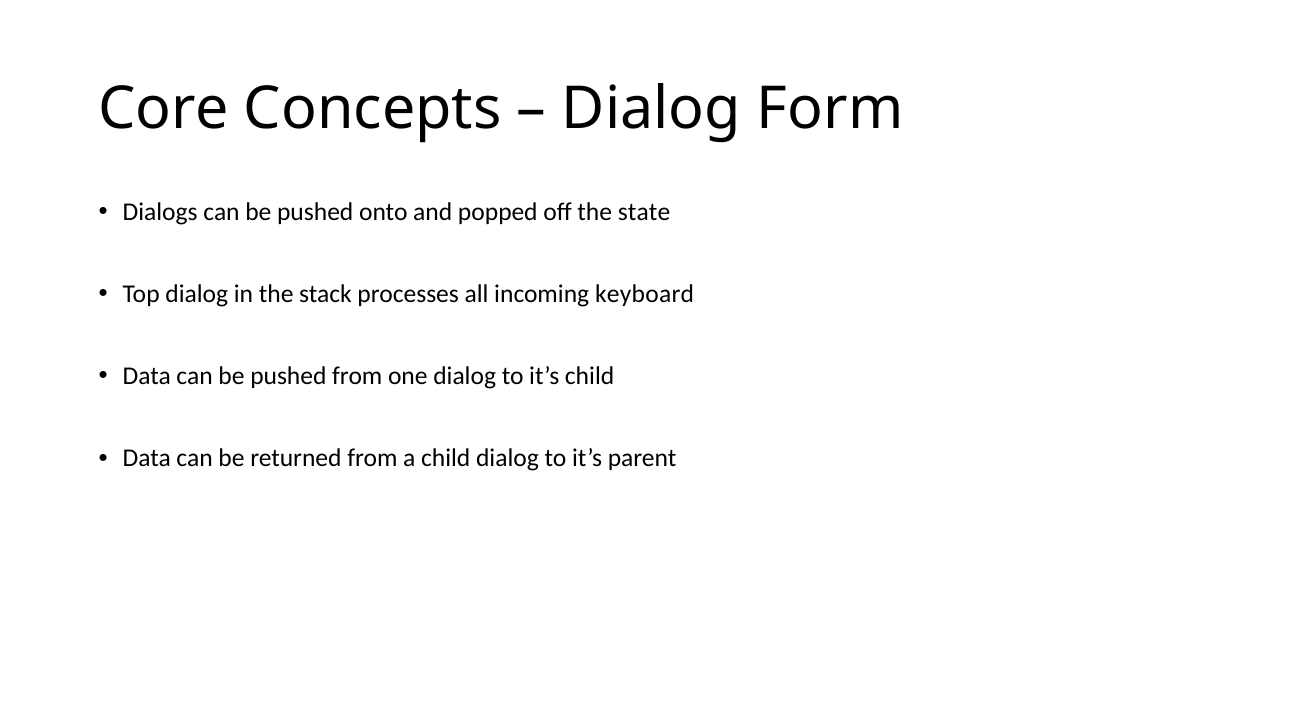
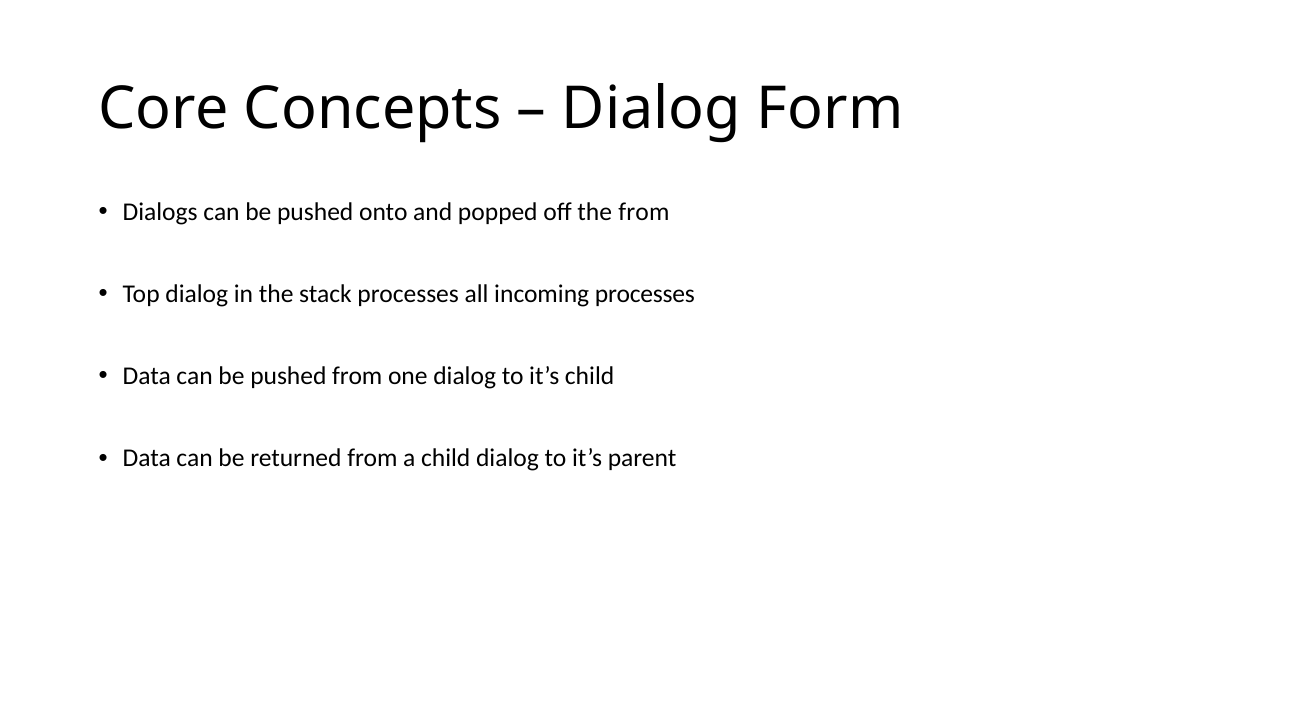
the state: state -> from (644, 212)
incoming keyboard: keyboard -> processes (645, 294)
